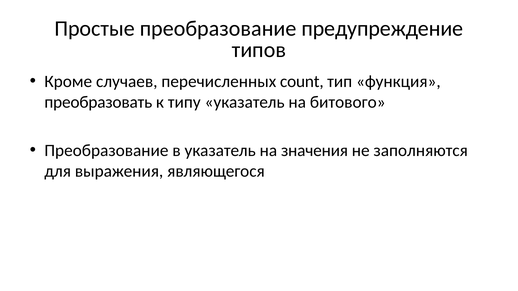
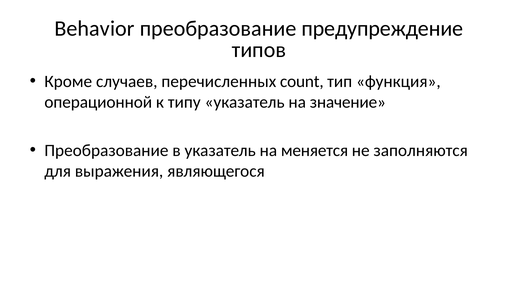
Простые: Простые -> Behavior (94, 29)
преобразовать: преобразовать -> операционной (98, 102)
битового: битового -> значение (348, 102)
значения: значения -> меняется (315, 151)
